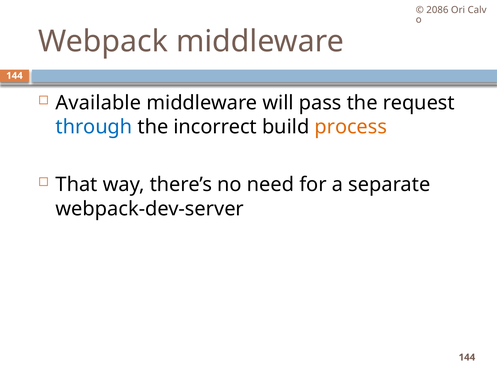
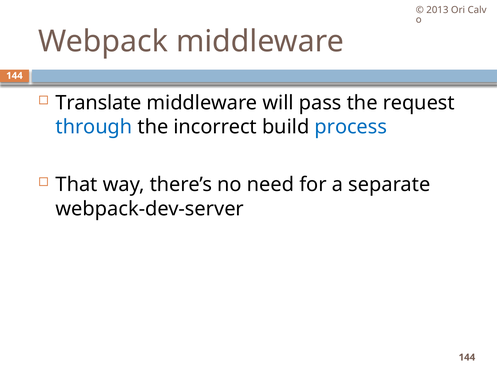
2086: 2086 -> 2013 (437, 10)
Available: Available -> Translate (99, 103)
process colour: orange -> blue (351, 127)
